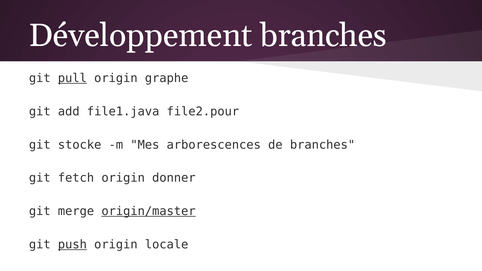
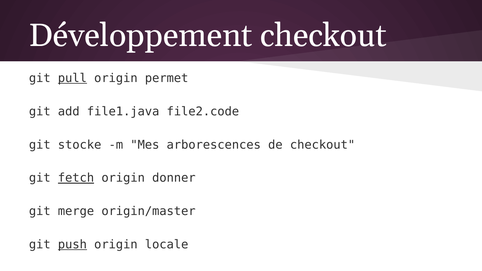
Développement branches: branches -> checkout (323, 36)
graphe: graphe -> permet (167, 78)
file2.pour: file2.pour -> file2.code (203, 112)
de branches: branches -> checkout (323, 145)
fetch underline: none -> present (76, 178)
origin/master underline: present -> none (149, 211)
